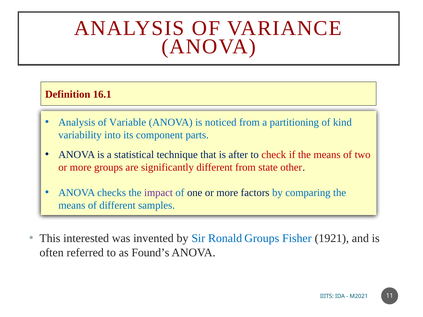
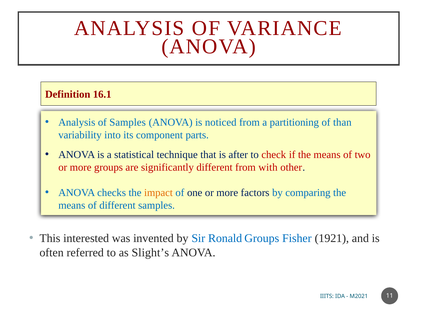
of Variable: Variable -> Samples (128, 122)
kind: kind -> than (342, 122)
state: state -> with (268, 167)
impact colour: purple -> orange (158, 193)
Found’s: Found’s -> Slight’s (150, 253)
